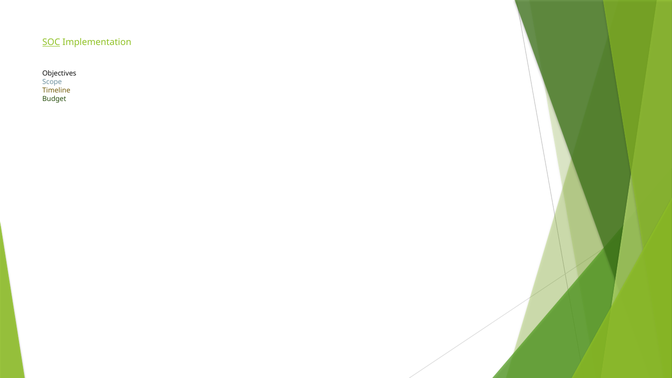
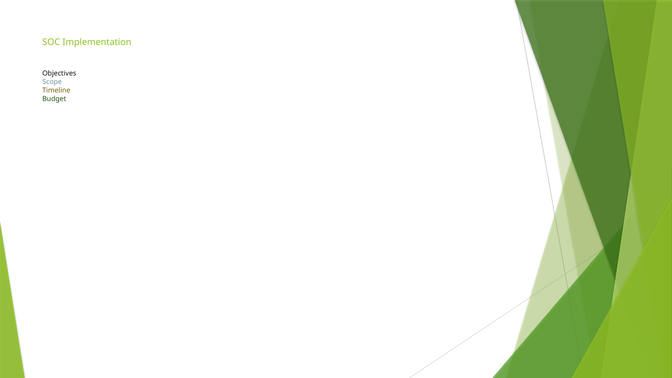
SOC underline: present -> none (51, 42)
